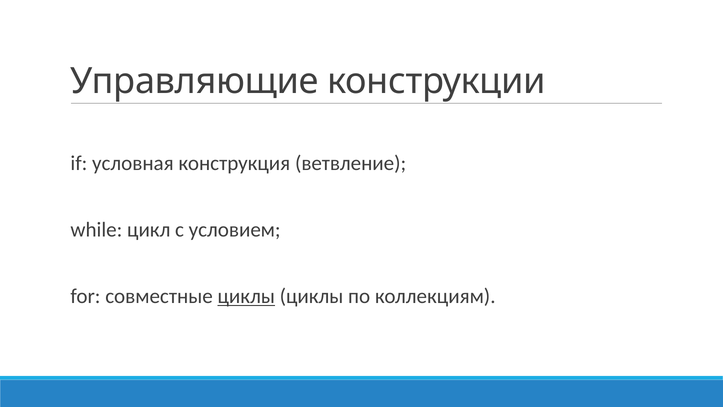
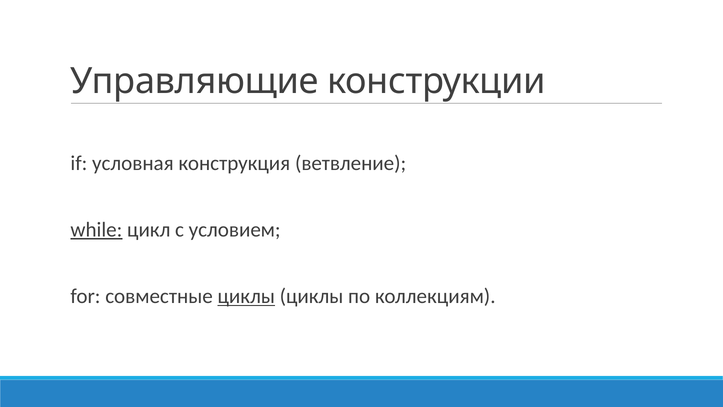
while underline: none -> present (96, 230)
